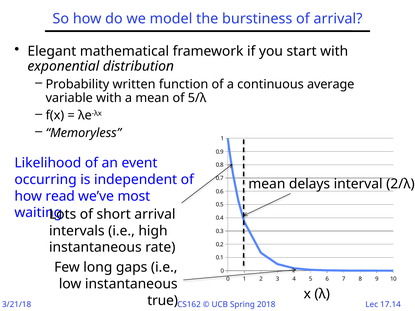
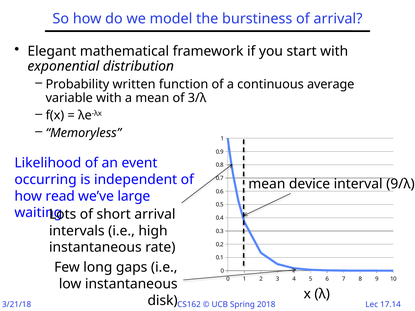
5/λ: 5/λ -> 3/λ (197, 98)
delays: delays -> device (310, 184)
2/λ: 2/λ -> 9/λ (400, 184)
most: most -> large (134, 196)
true: true -> disk (163, 301)
